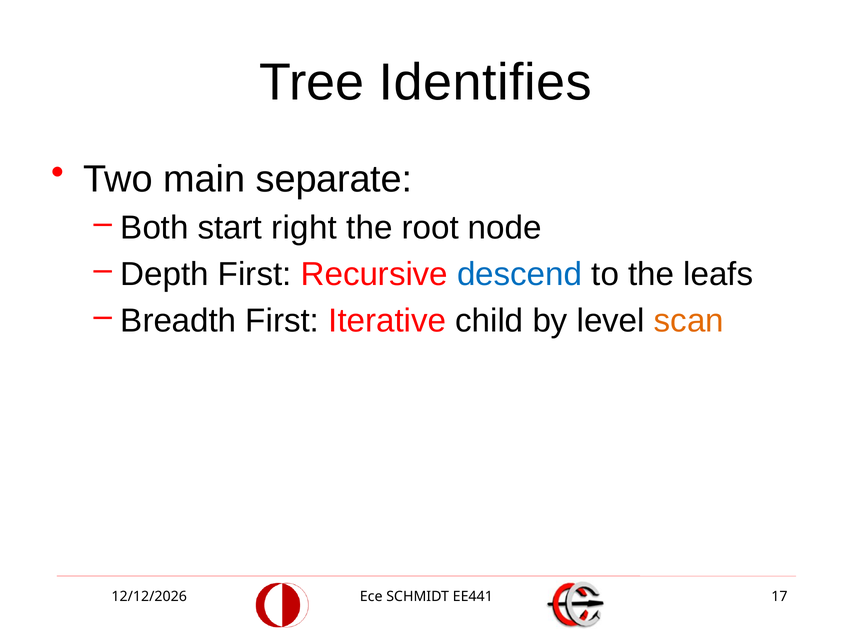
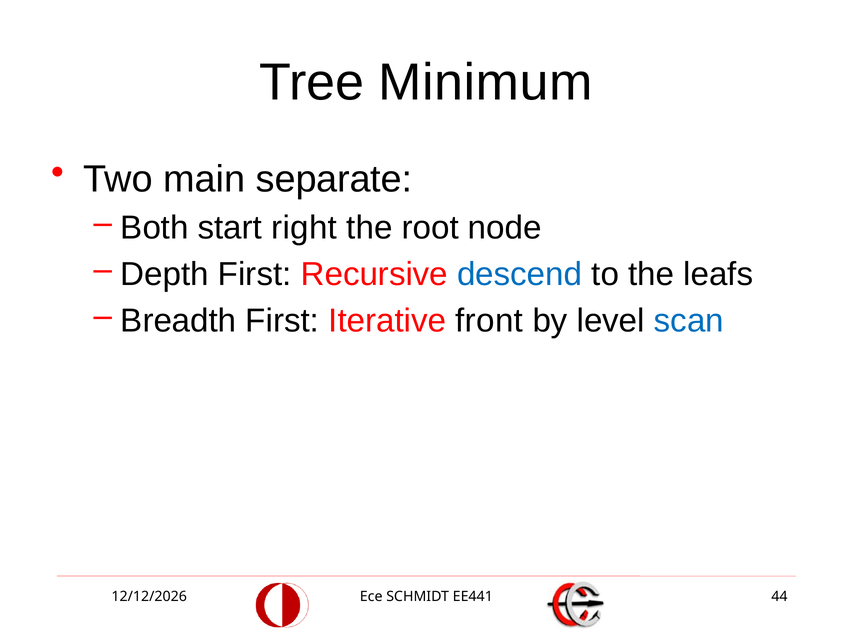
Identifies: Identifies -> Minimum (485, 83)
child: child -> front (489, 321)
scan colour: orange -> blue (689, 321)
17: 17 -> 44 (779, 596)
